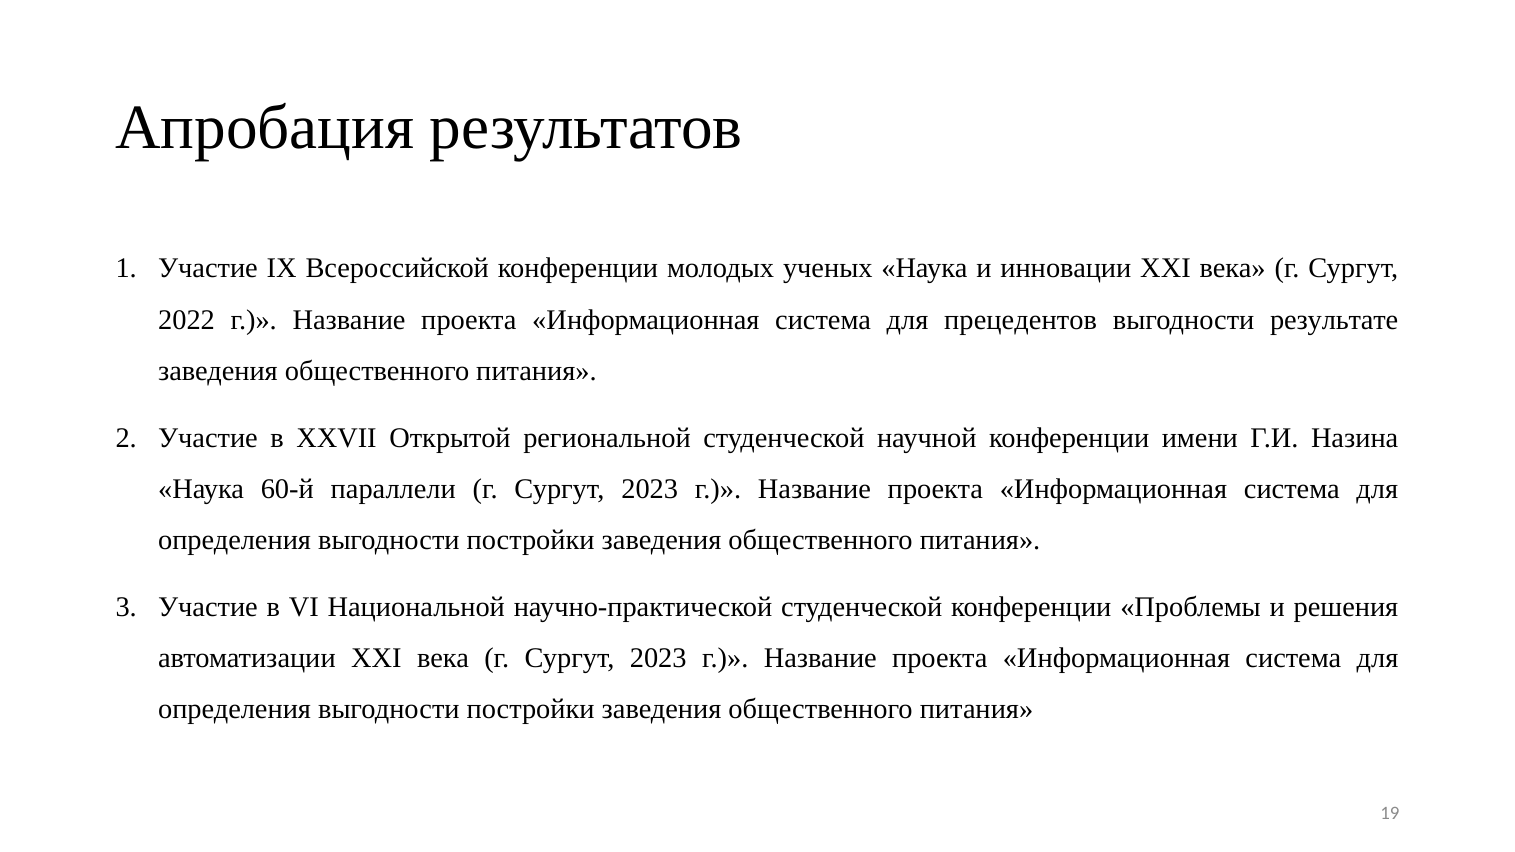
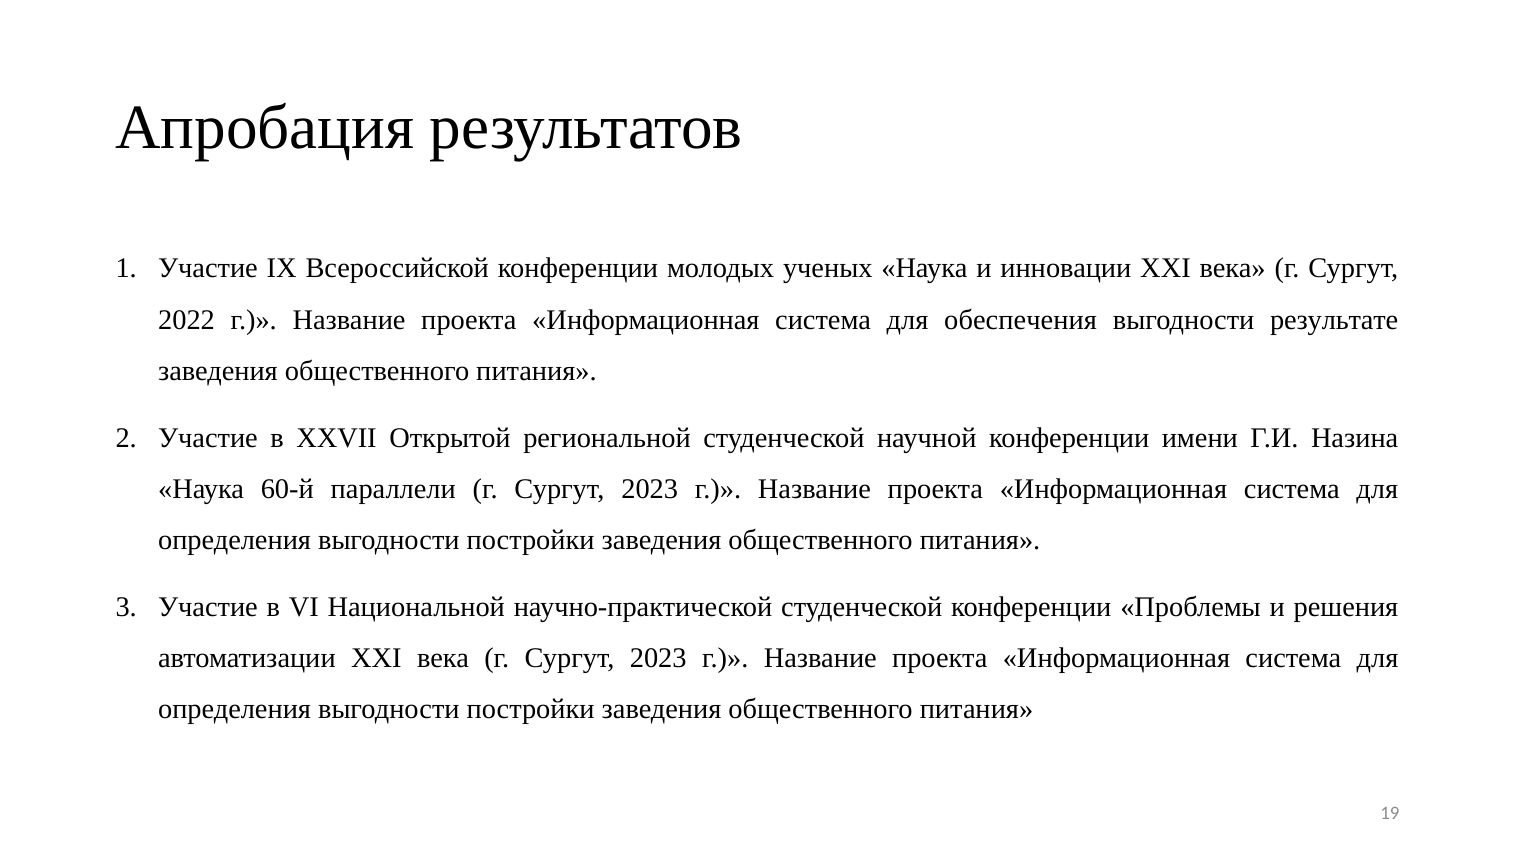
прецедентов: прецедентов -> обеспечения (1021, 320)
